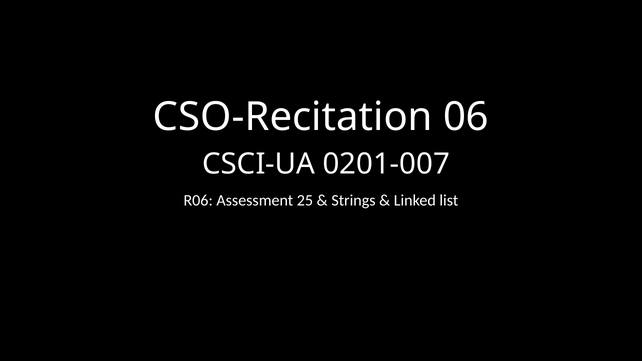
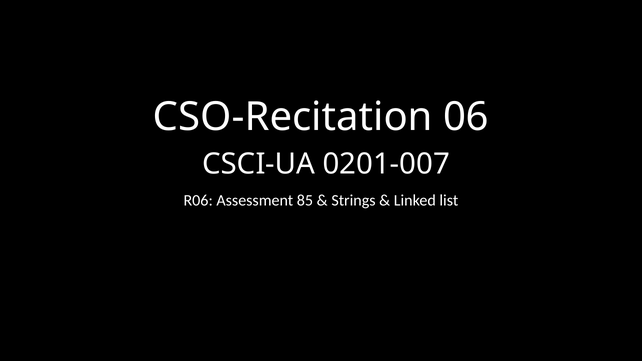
25: 25 -> 85 (305, 201)
